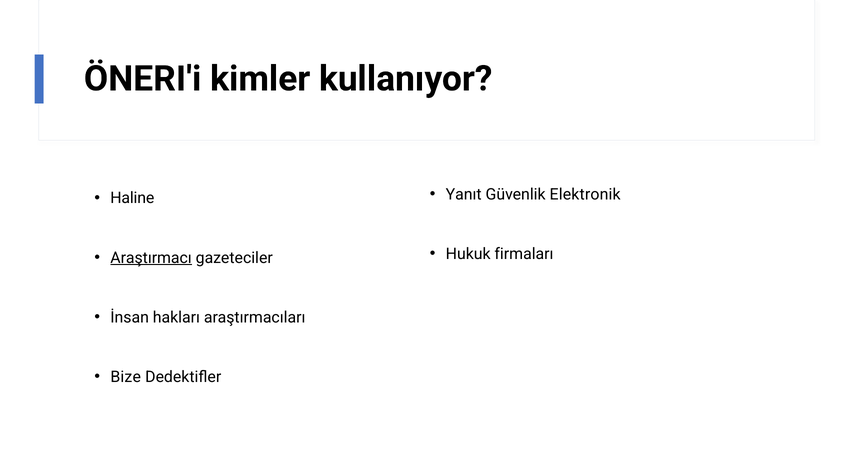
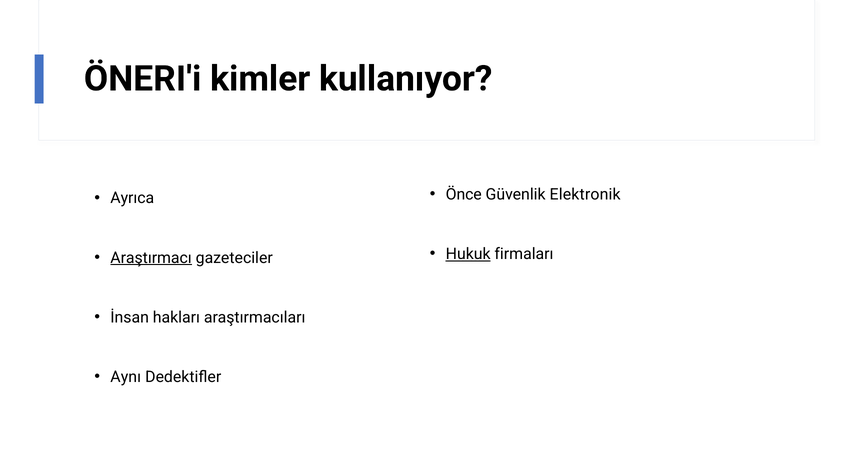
Yanıt: Yanıt -> Önce (464, 195)
Haline: Haline -> Ayrıca (132, 198)
Hukuk underline: none -> present (468, 254)
Bize: Bize -> Aynı (126, 377)
